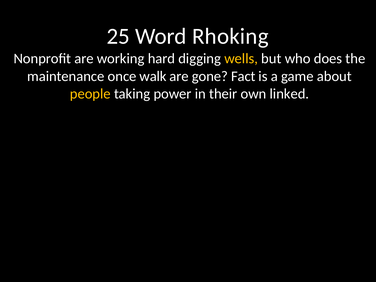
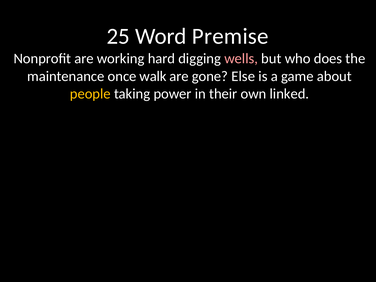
Rhoking: Rhoking -> Premise (230, 36)
wells colour: yellow -> pink (241, 59)
Fact: Fact -> Else (243, 76)
